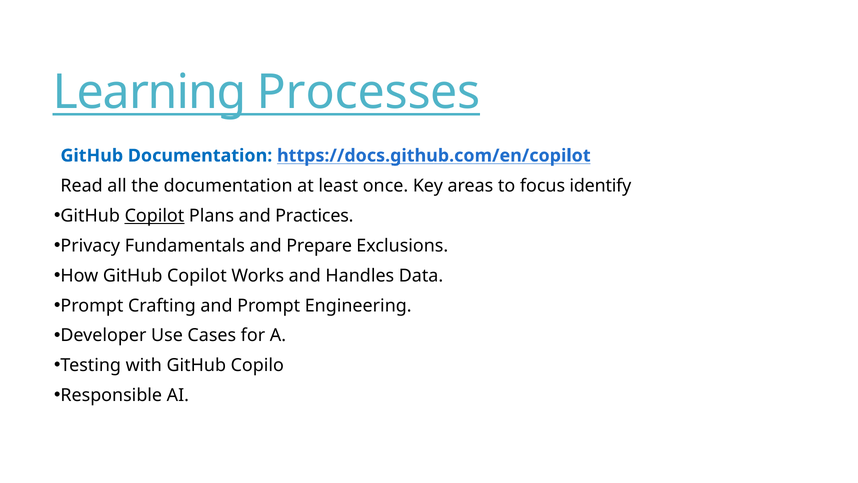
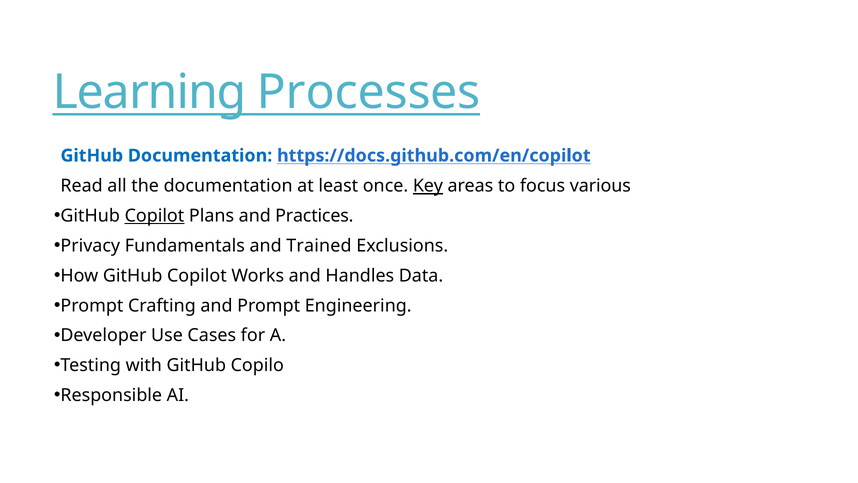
Key underline: none -> present (428, 186)
identify: identify -> various (600, 186)
Prepare: Prepare -> Trained (319, 246)
